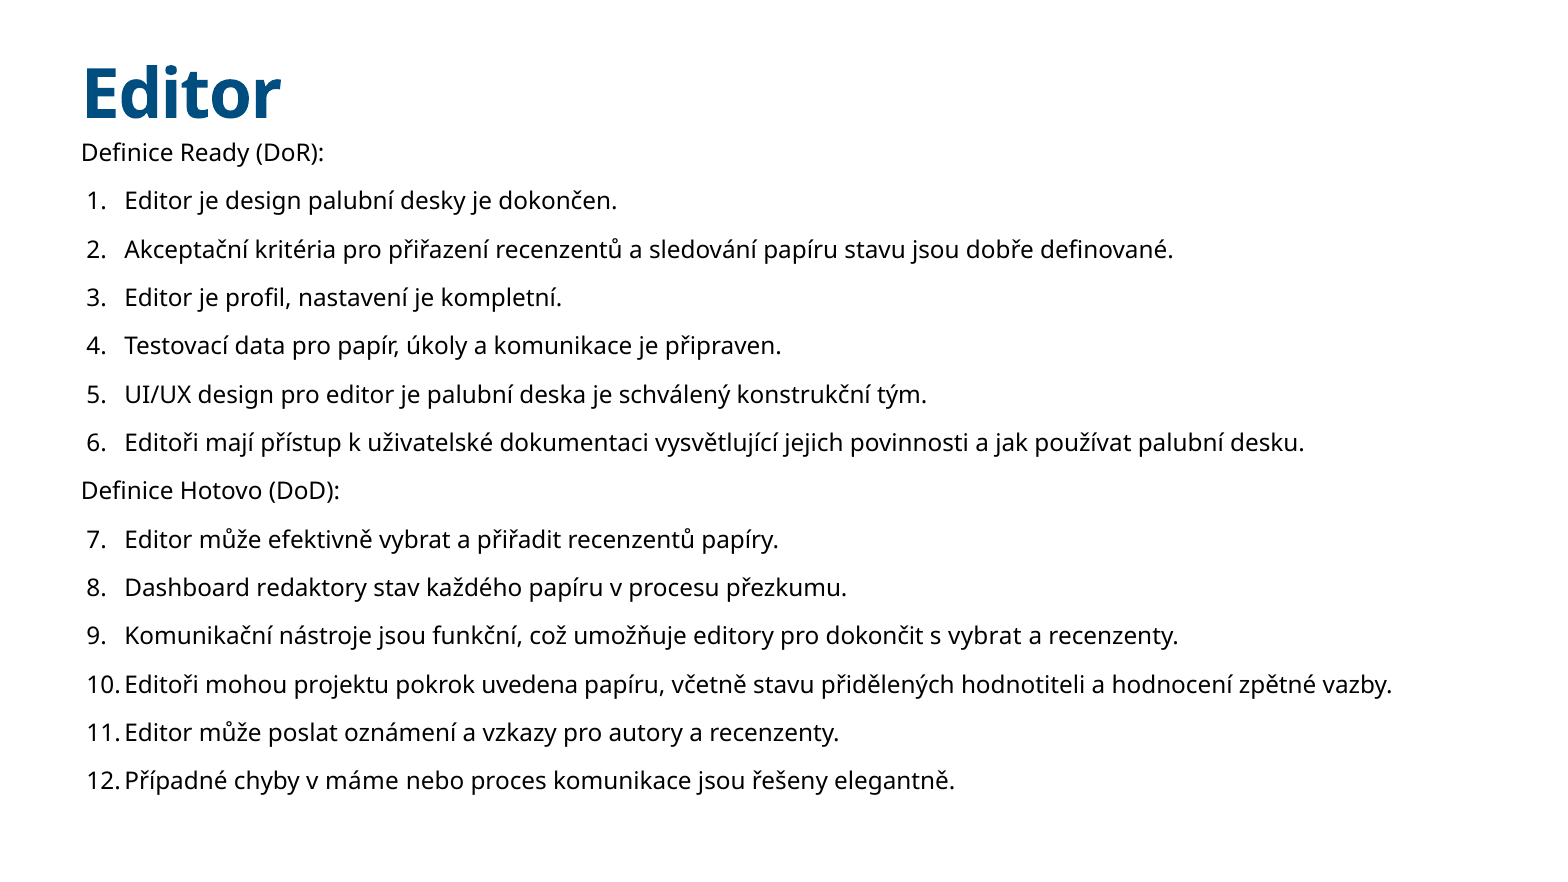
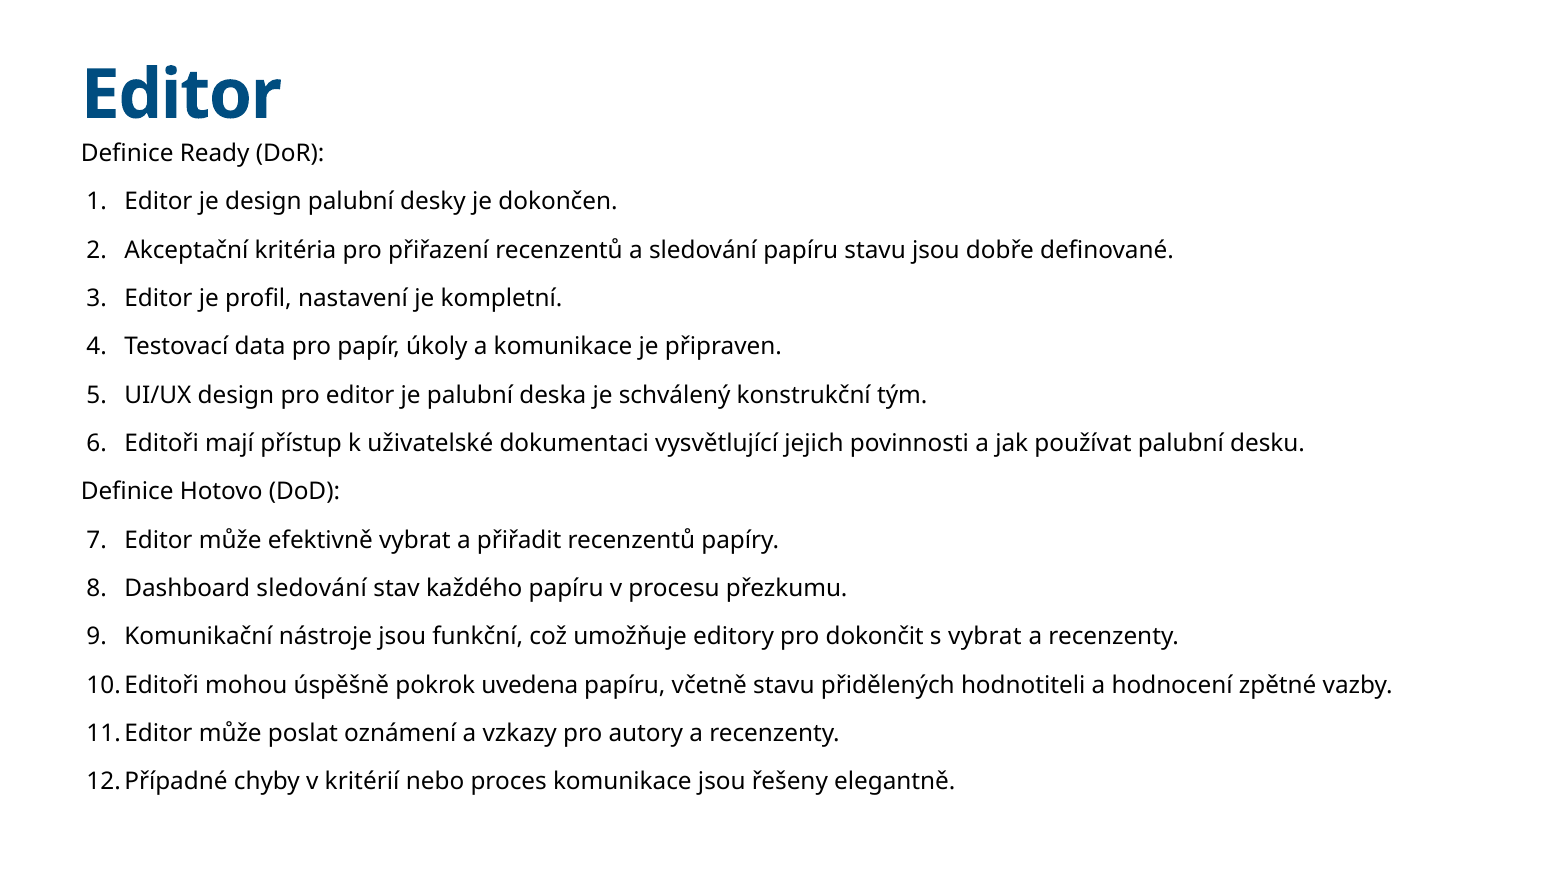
Dashboard redaktory: redaktory -> sledování (312, 588)
projektu: projektu -> úspěšně (341, 685)
máme: máme -> kritérií (362, 782)
